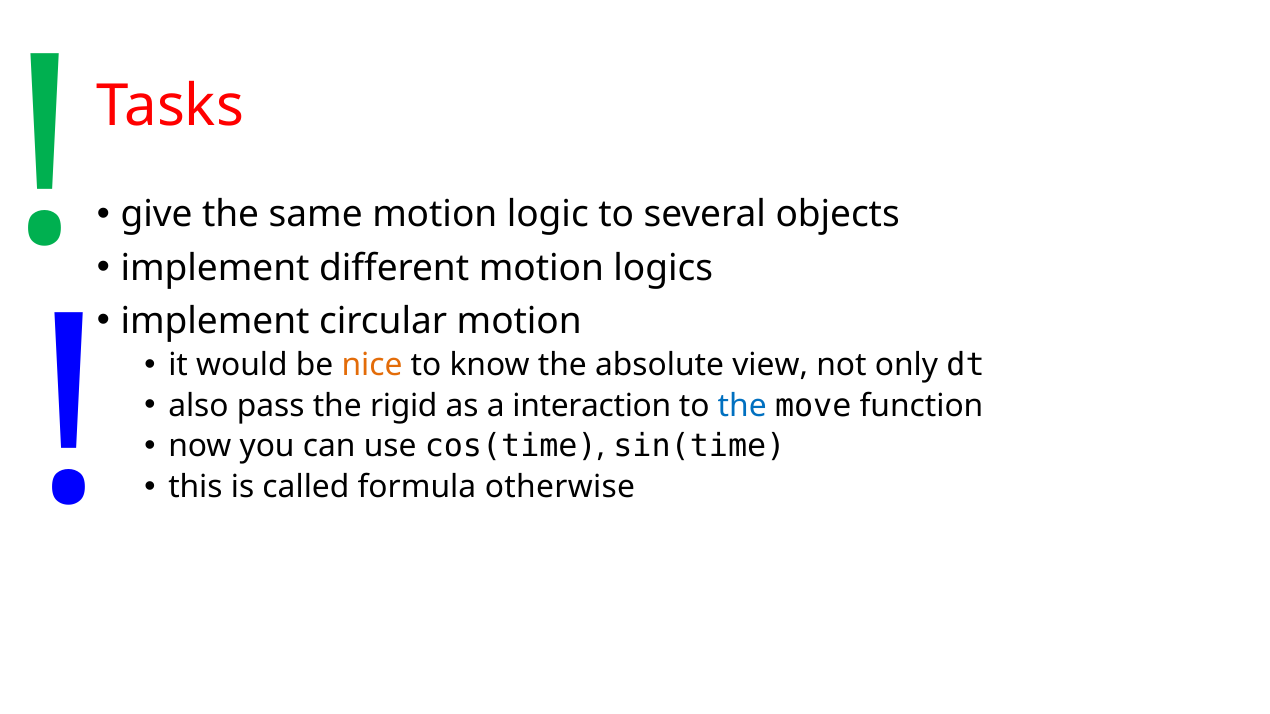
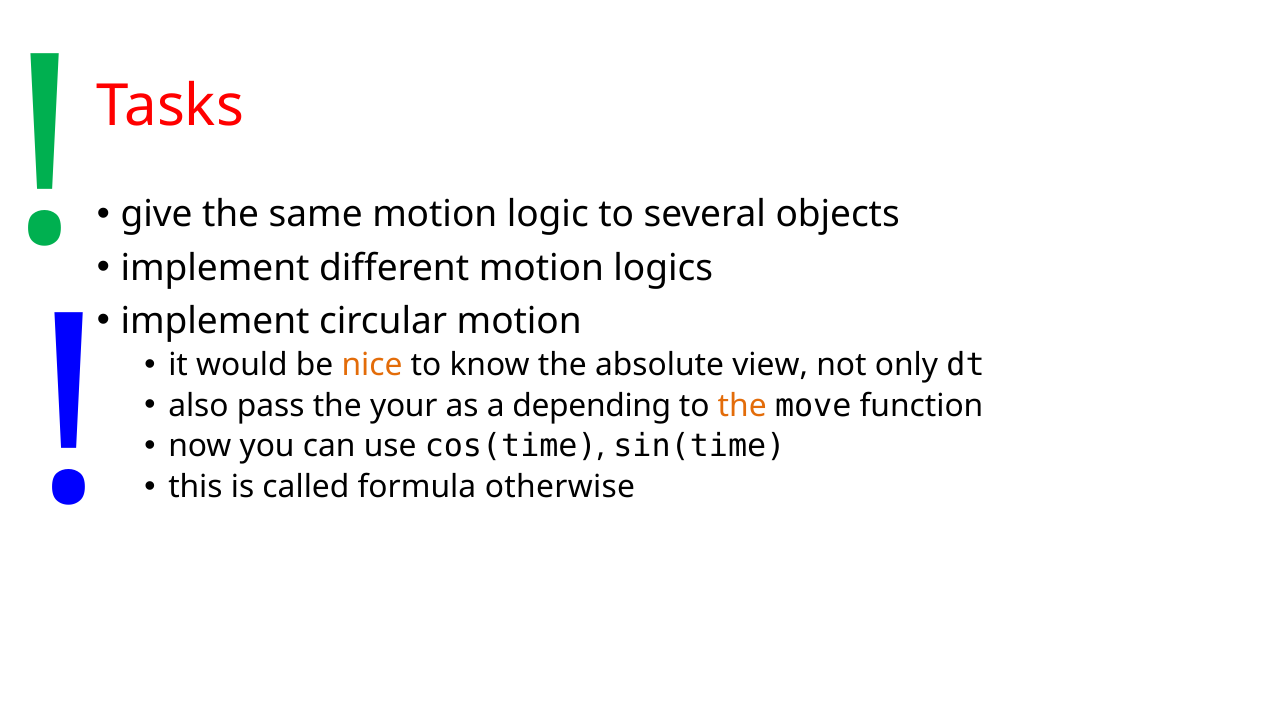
rigid: rigid -> your (404, 406)
interaction: interaction -> depending (592, 406)
the colour: blue -> orange (742, 406)
